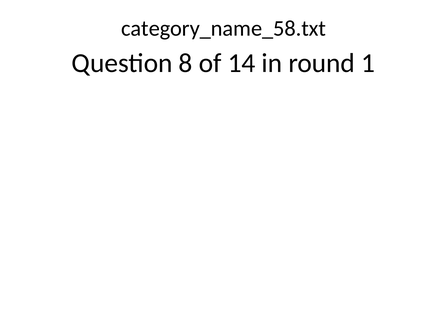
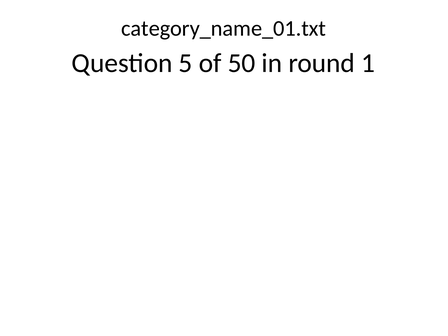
category_name_58.txt: category_name_58.txt -> category_name_01.txt (224, 28)
8: 8 -> 5 (186, 63)
14: 14 -> 50 (242, 63)
